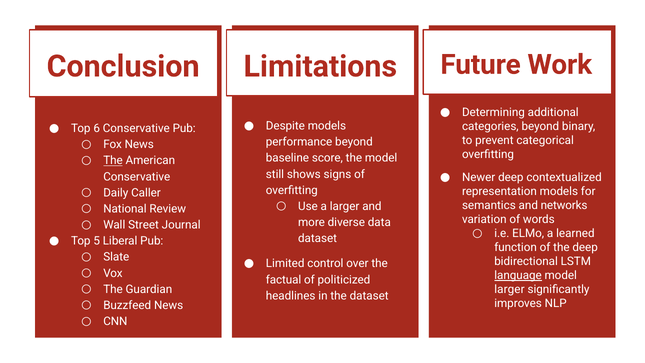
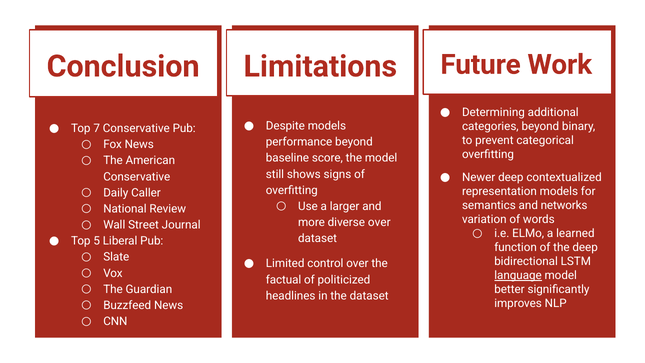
6: 6 -> 7 (97, 128)
The underline: present -> none (113, 161)
diverse data: data -> over (379, 222)
larger: larger -> better (509, 289)
